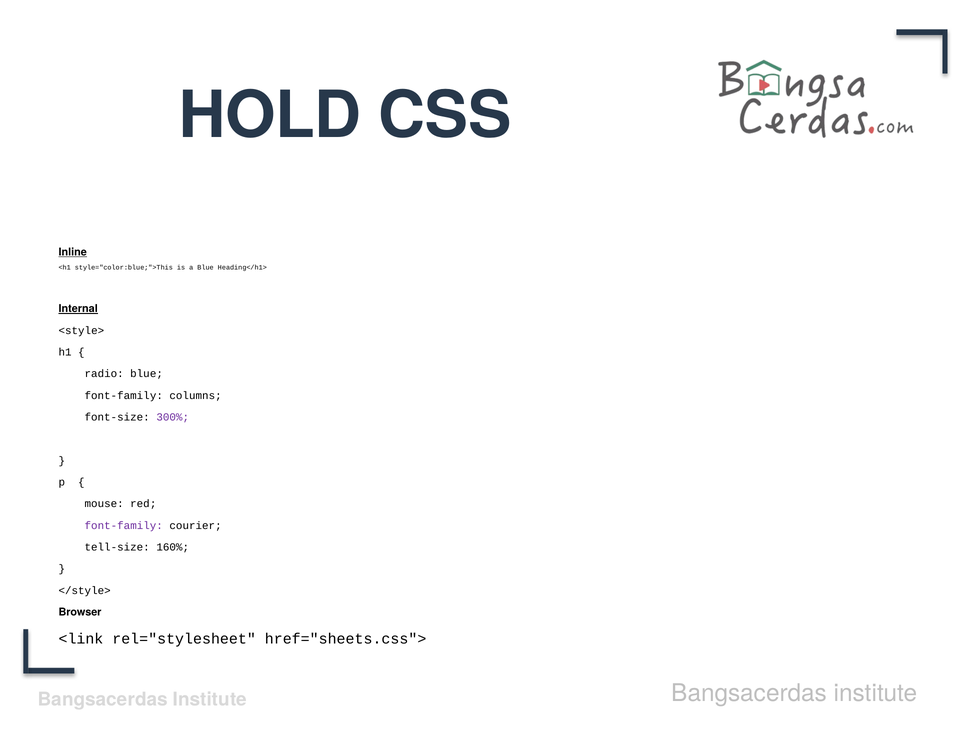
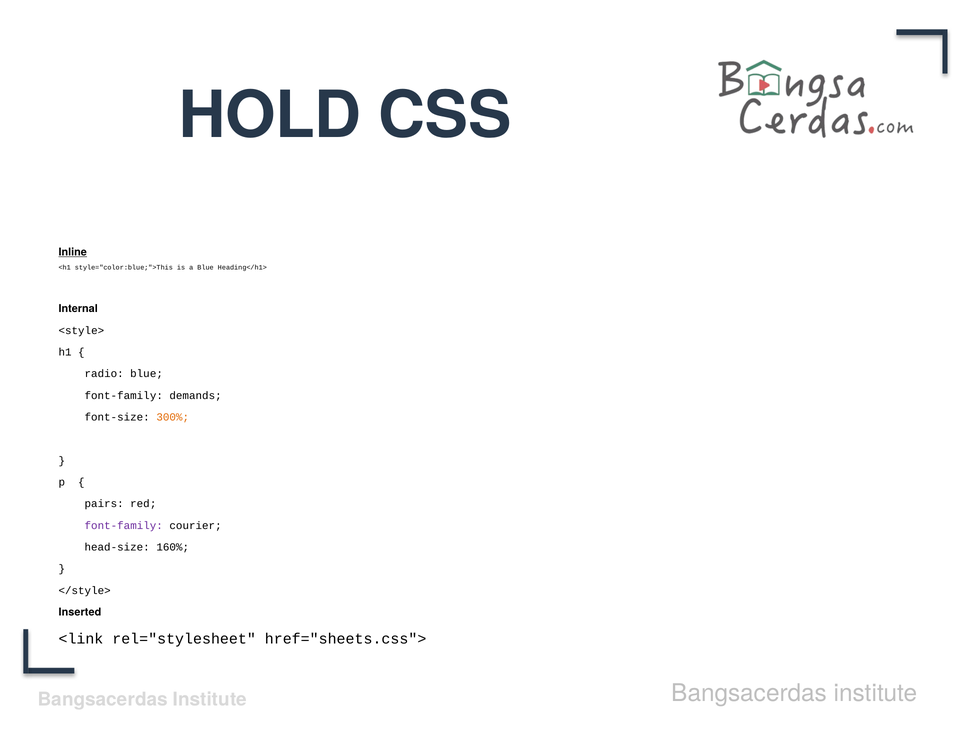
Internal underline: present -> none (78, 309)
columns: columns -> demands (196, 396)
300% colour: purple -> orange (173, 417)
mouse: mouse -> pairs (104, 504)
tell-size: tell-size -> head-size (117, 547)
Browser: Browser -> Inserted (80, 612)
